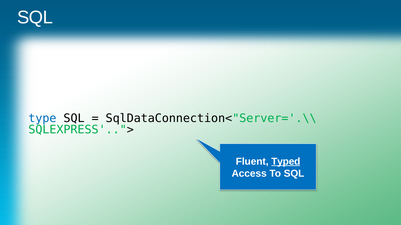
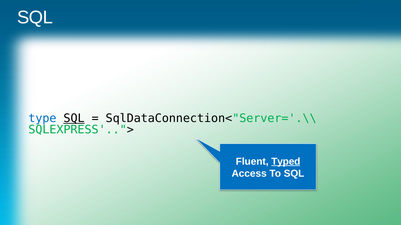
SQL underline: none -> present (74, 119)
